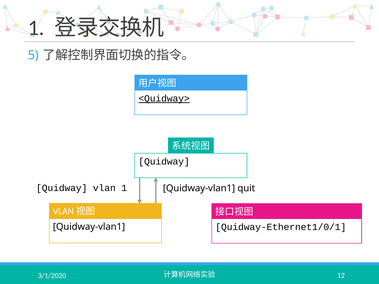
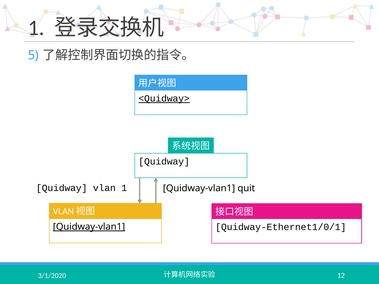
Quidway-vlan1 underline: none -> present (89, 227)
